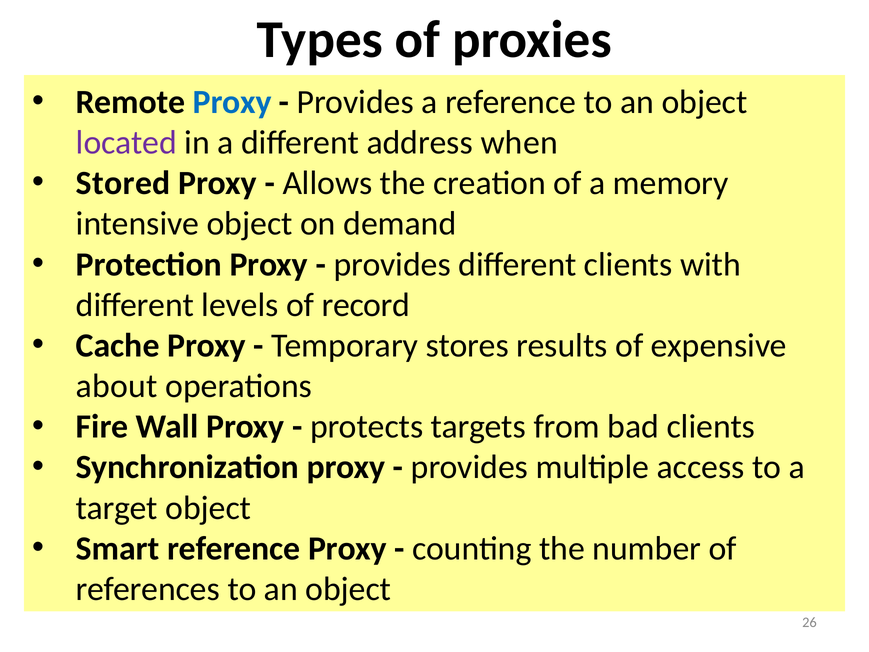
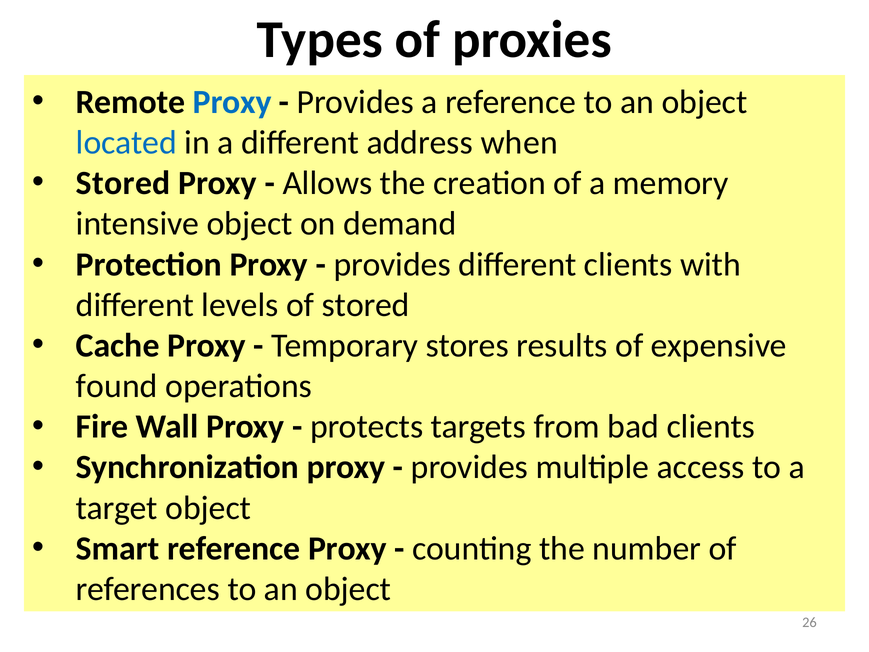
located colour: purple -> blue (126, 143)
of record: record -> stored (366, 305)
about: about -> found (117, 386)
